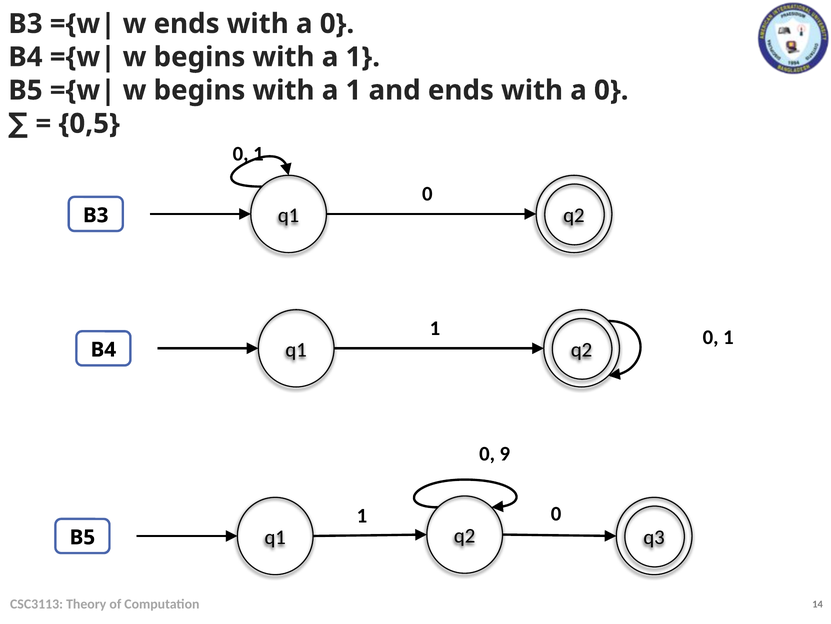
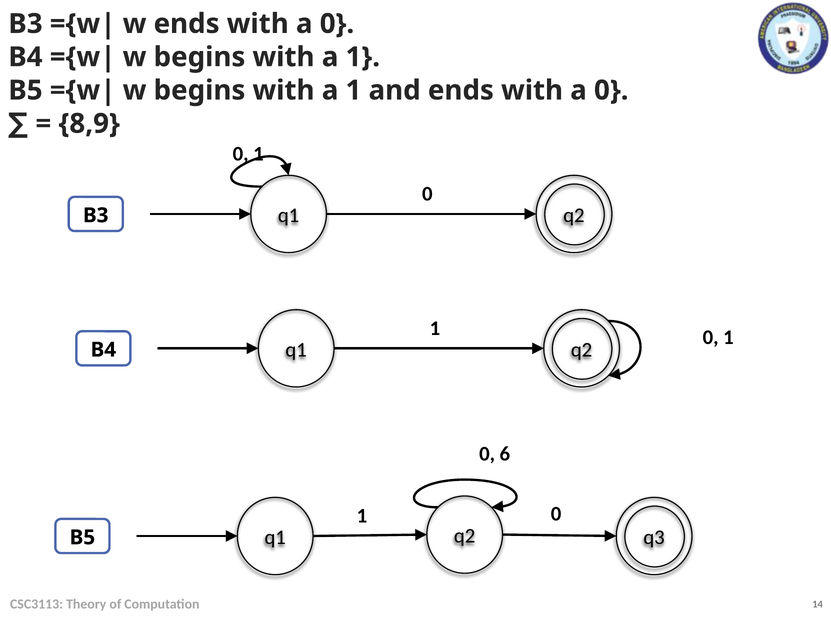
0,5: 0,5 -> 8,9 (89, 123)
9: 9 -> 6 (505, 453)
